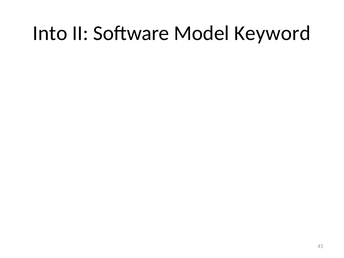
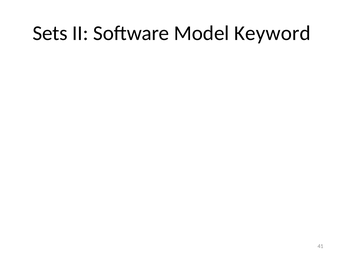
Into: Into -> Sets (50, 33)
